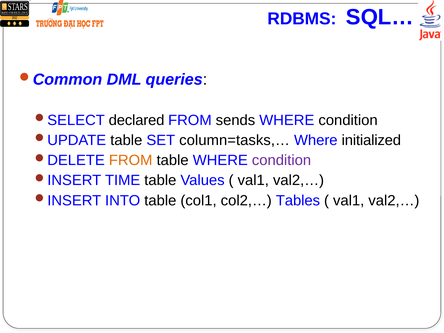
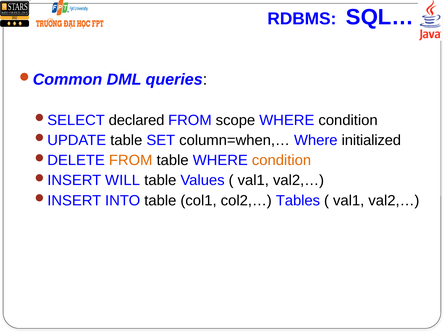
sends: sends -> scope (235, 120)
column=tasks,…: column=tasks,… -> column=when,… (235, 140)
condition colour: purple -> orange (282, 160)
TIME: TIME -> WILL (123, 180)
